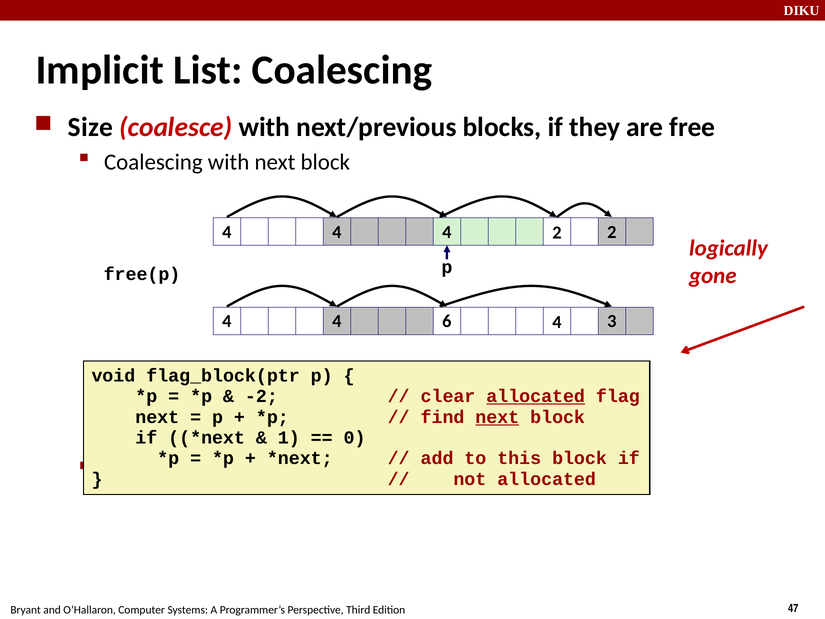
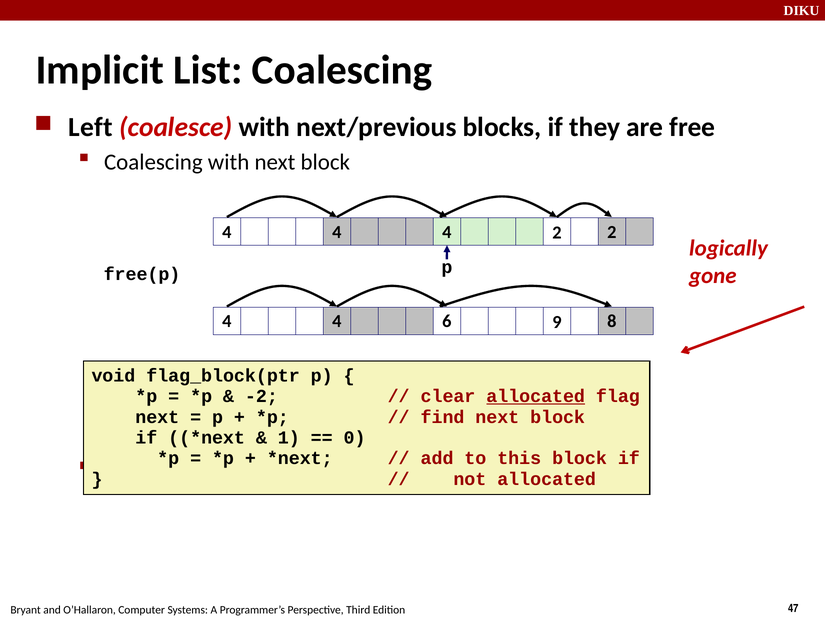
Size: Size -> Left (90, 127)
6 4: 4 -> 9 (557, 322)
3: 3 -> 8 (612, 321)
next underline: present -> none (497, 417)
